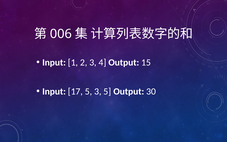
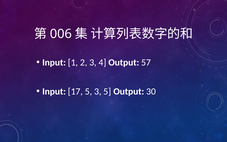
15: 15 -> 57 (146, 62)
